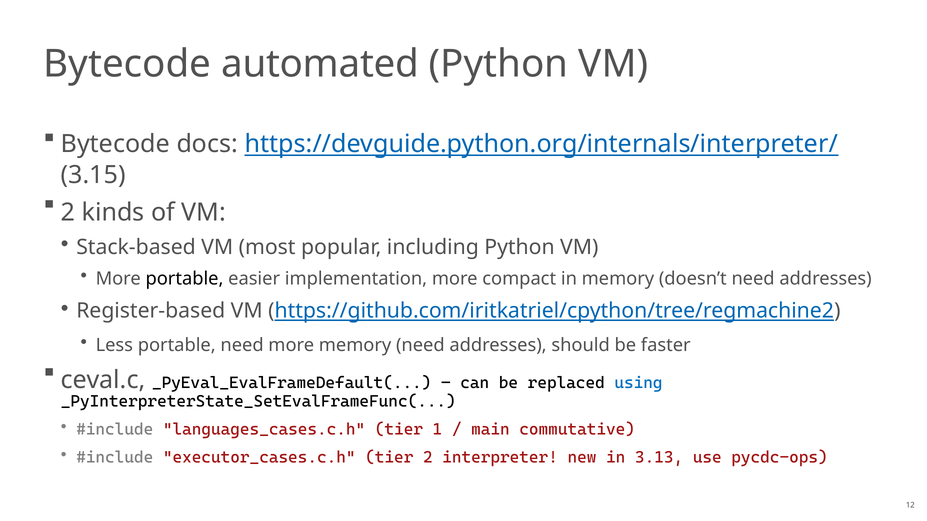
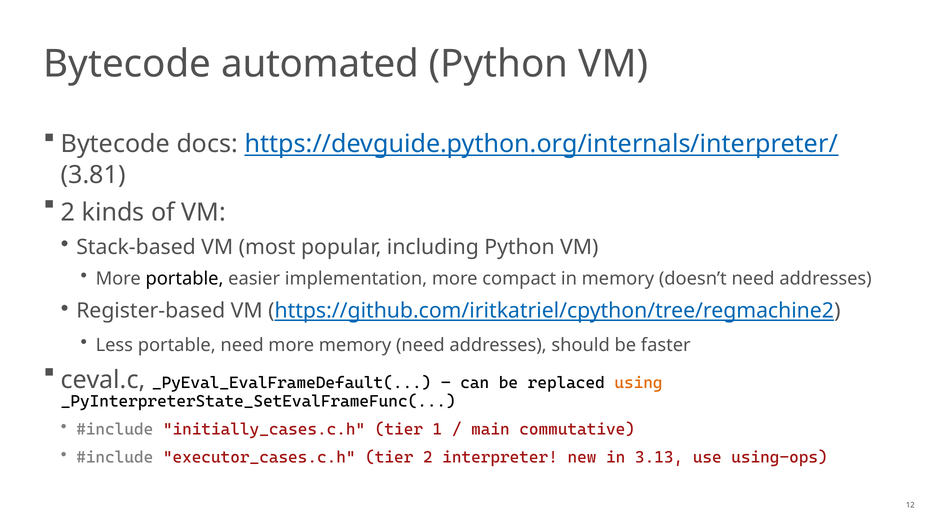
3.15: 3.15 -> 3.81 (93, 175)
using colour: blue -> orange (639, 383)
languages_cases.c.h: languages_cases.c.h -> initially_cases.c.h (264, 430)
pycdc-ops: pycdc-ops -> using-ops (779, 458)
